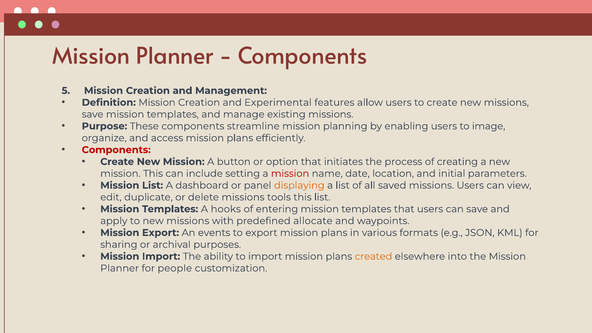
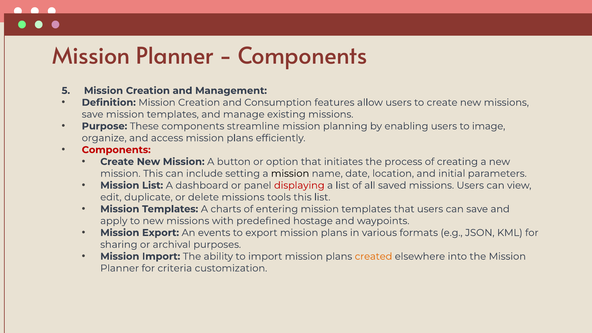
Experimental: Experimental -> Consumption (278, 102)
mission colour: red -> black (290, 174)
displaying colour: orange -> red (299, 185)
hooks: hooks -> charts (226, 209)
allocate: allocate -> hostage (313, 221)
people: people -> criteria (175, 268)
